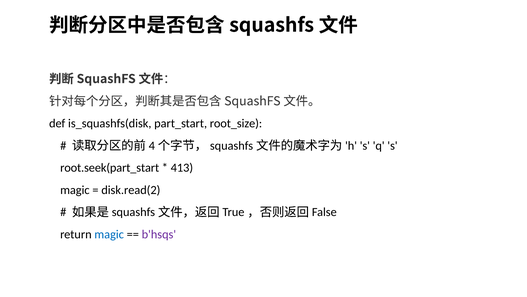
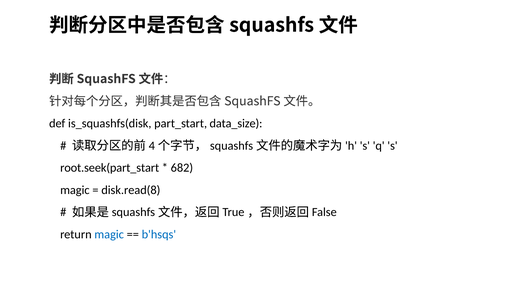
root_size: root_size -> data_size (236, 123)
413: 413 -> 682 (182, 168)
disk.read(2: disk.read(2 -> disk.read(8 (131, 190)
b'hsqs colour: purple -> blue (159, 234)
